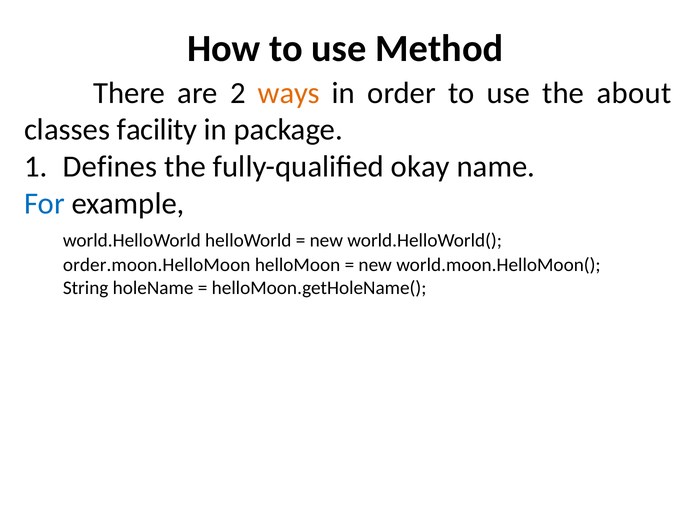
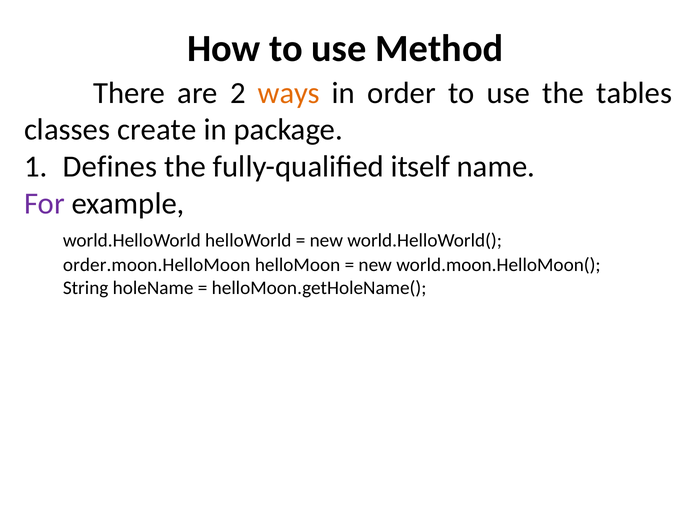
about: about -> tables (634, 93)
facility: facility -> create (157, 130)
okay: okay -> itself (420, 167)
For colour: blue -> purple (44, 204)
